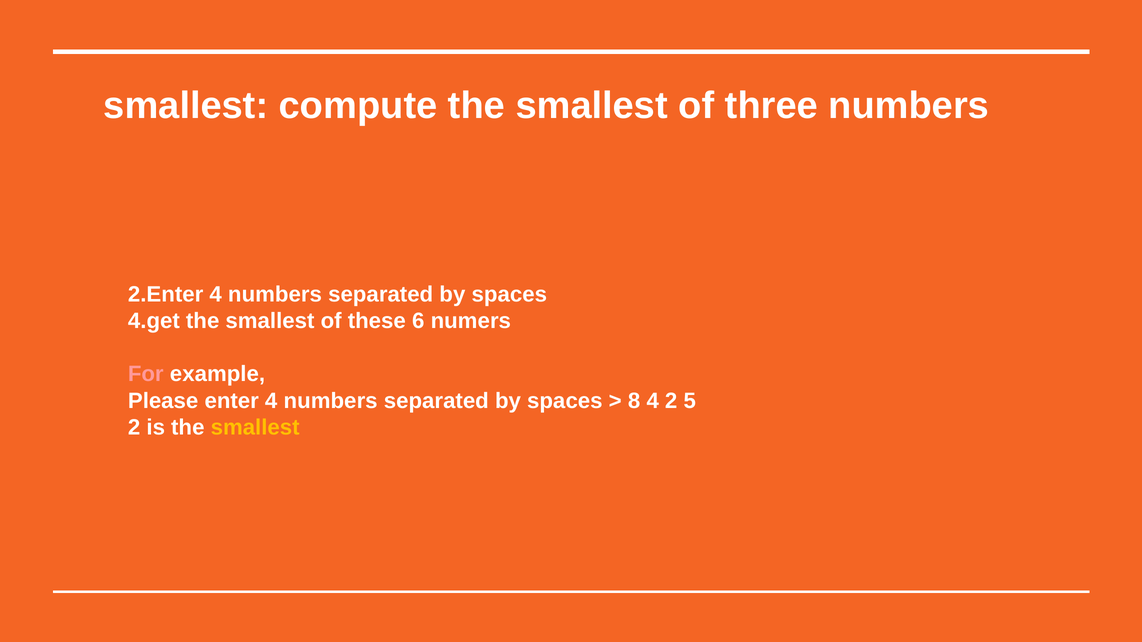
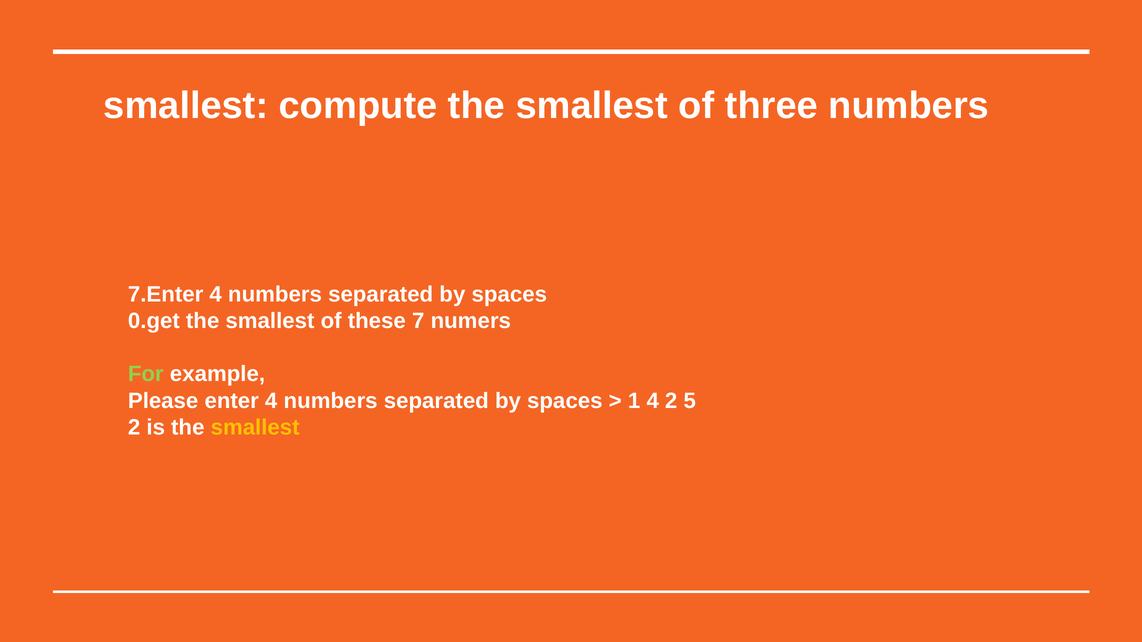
2.Enter: 2.Enter -> 7.Enter (166, 294)
4.get: 4.get -> 0.get (154, 321)
6: 6 -> 7 (418, 321)
For colour: pink -> light green (146, 374)
8: 8 -> 1 (634, 401)
